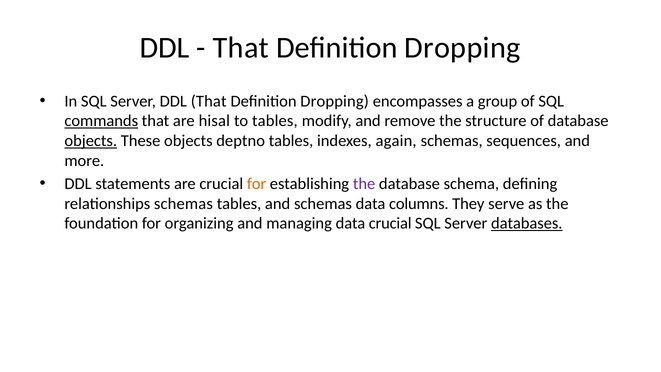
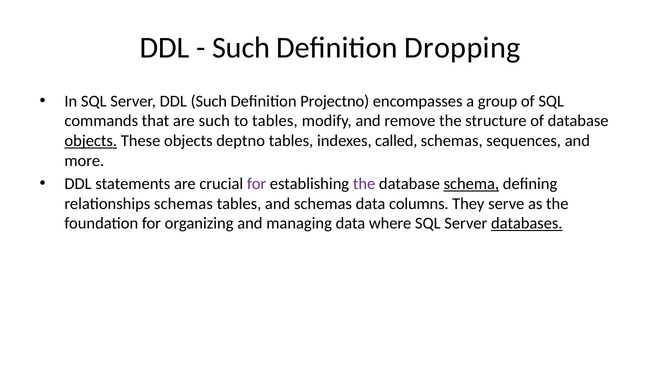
That: That -> Such (241, 48)
DDL That: That -> Such (209, 101)
Dropping: Dropping -> Projectno (335, 101)
commands underline: present -> none (101, 121)
are hisal: hisal -> such (214, 121)
again: again -> called (396, 141)
for colour: orange -> purple (257, 184)
schema underline: none -> present (471, 184)
data crucial: crucial -> where (390, 223)
